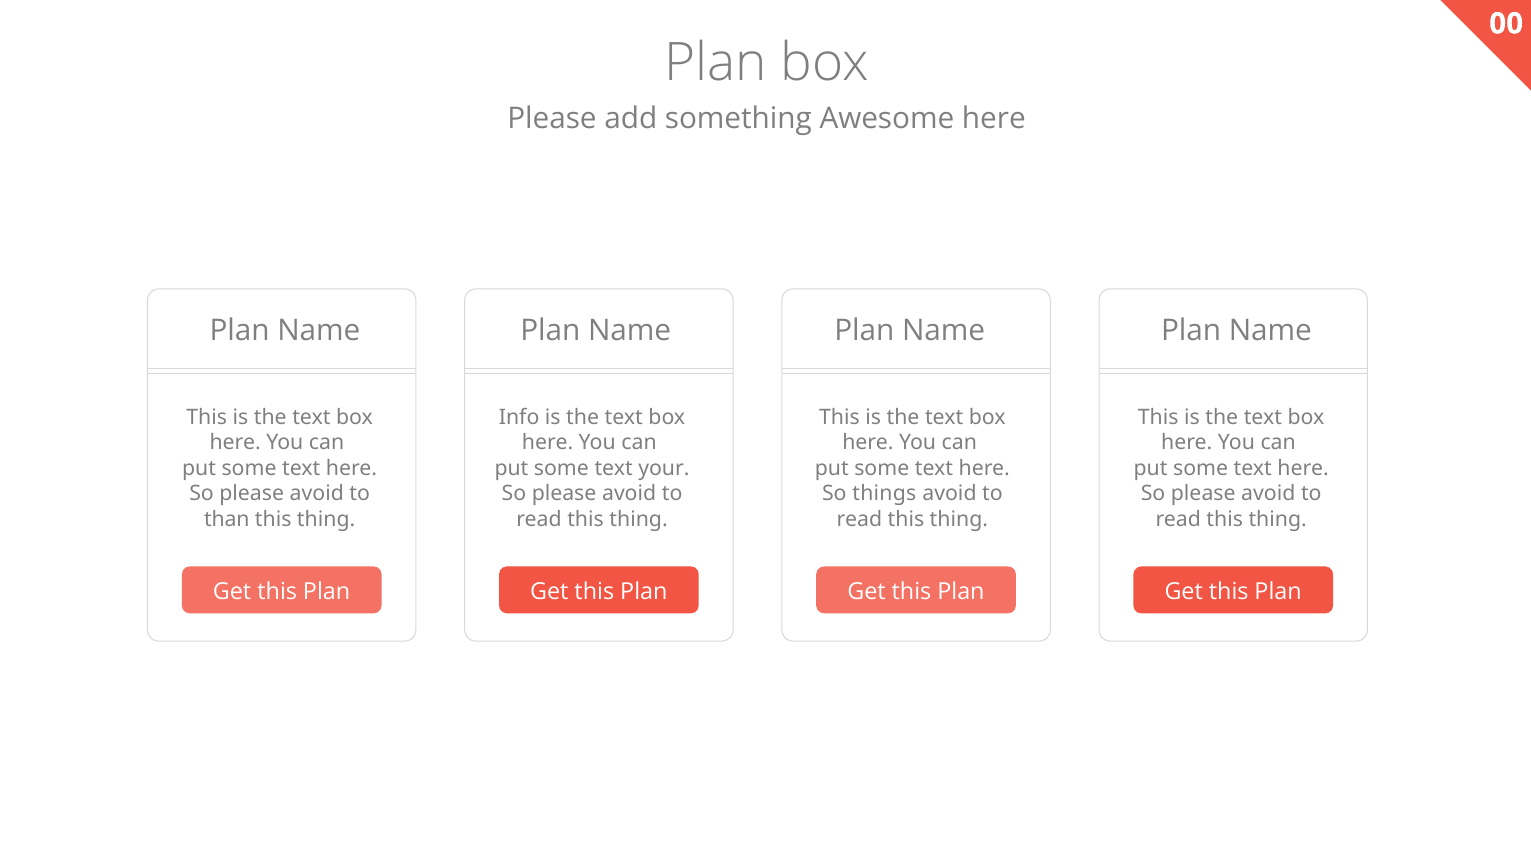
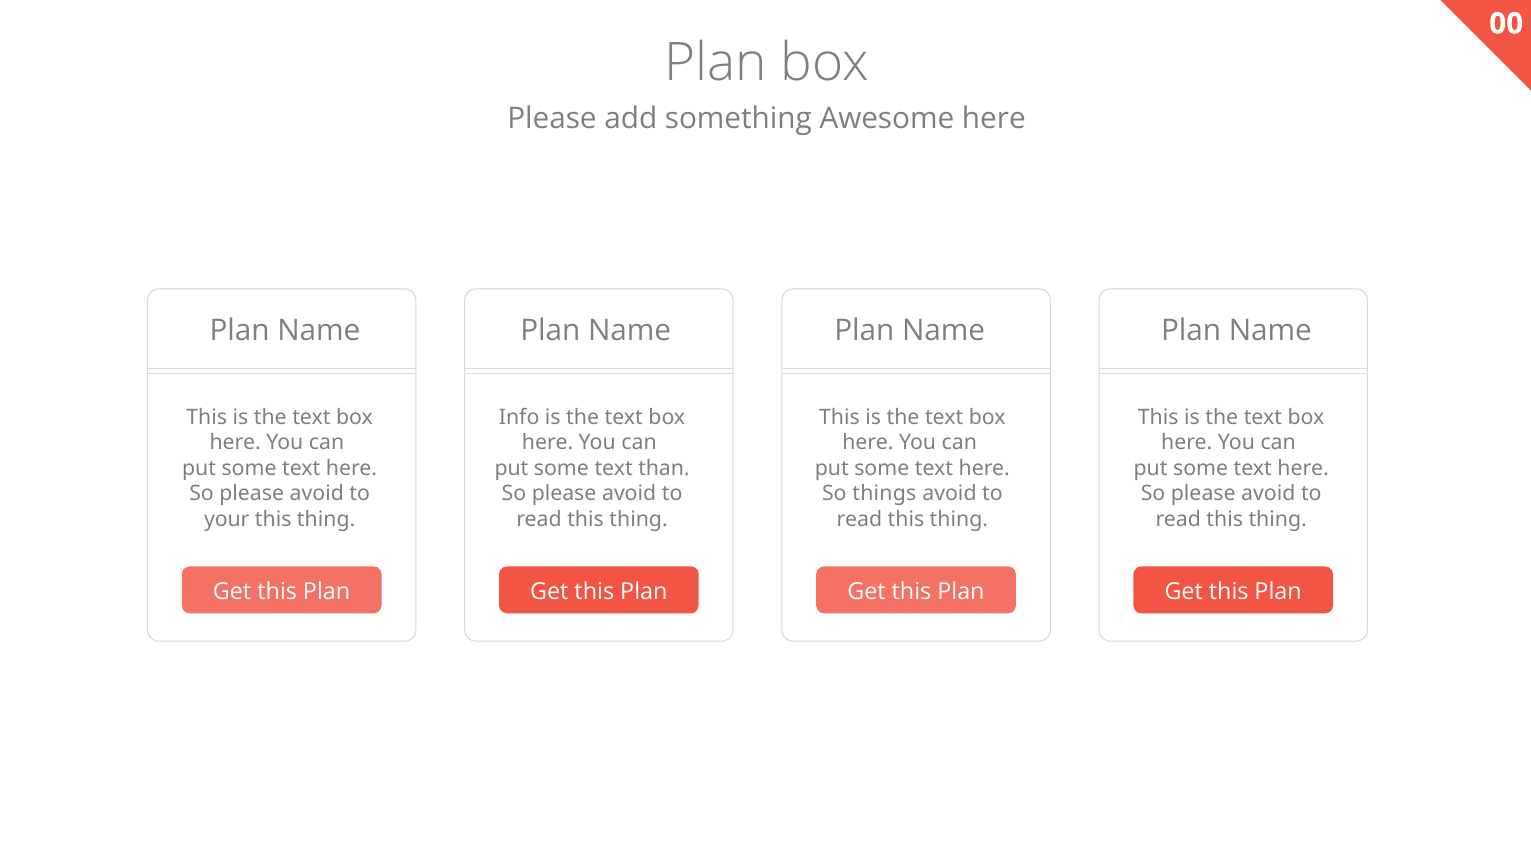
your: your -> than (664, 468)
than: than -> your (227, 519)
